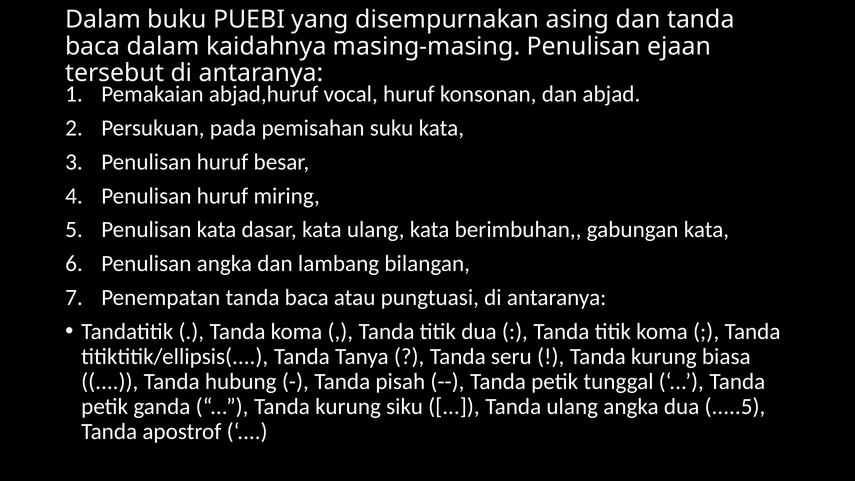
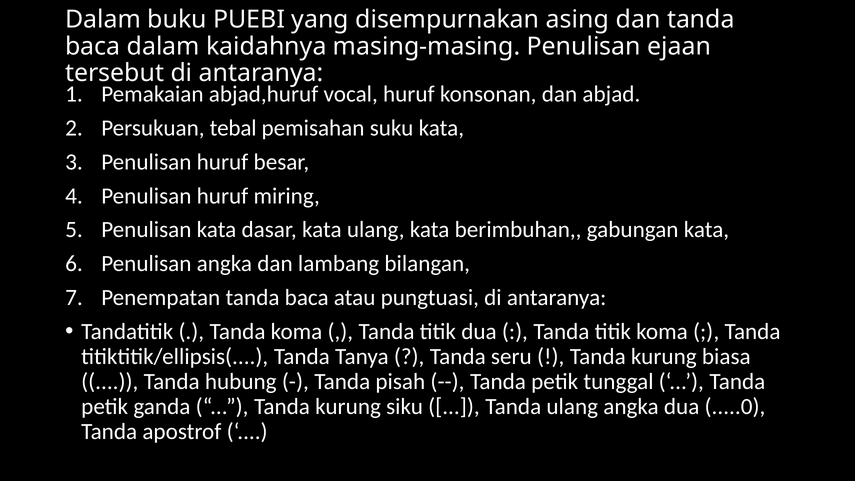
pada: pada -> tebal (233, 128)
.....5: .....5 -> .....0 (735, 406)
